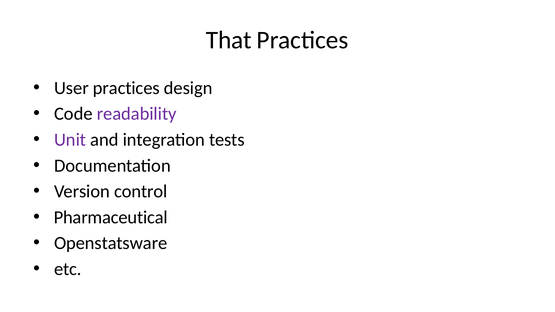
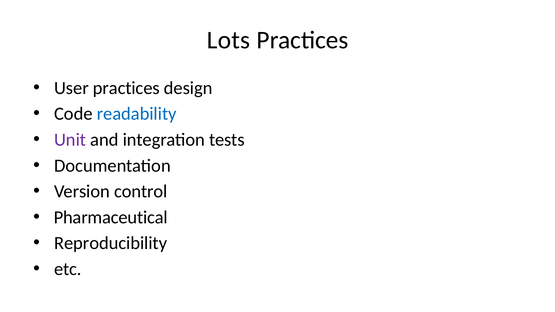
That: That -> Lots (228, 40)
readability colour: purple -> blue (137, 114)
Openstatsware: Openstatsware -> Reproducibility (111, 243)
